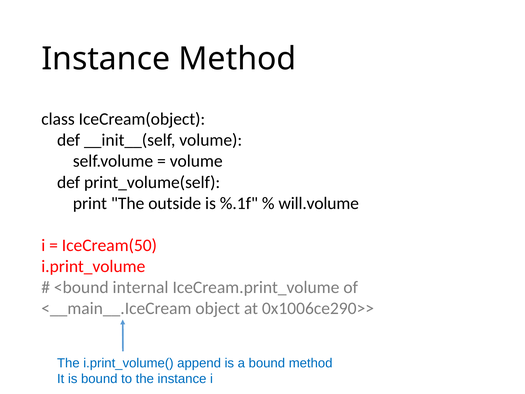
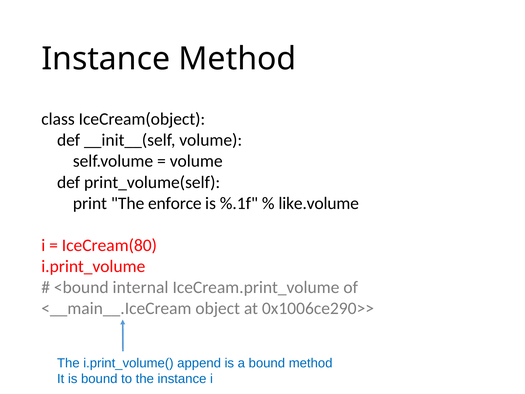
outside: outside -> enforce (175, 203)
will.volume: will.volume -> like.volume (319, 203)
IceCream(50: IceCream(50 -> IceCream(80 (109, 245)
